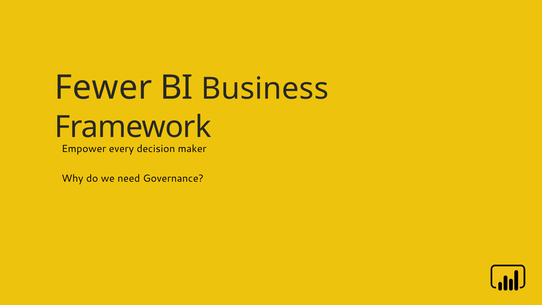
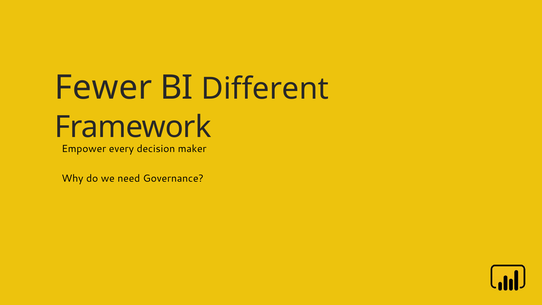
Business: Business -> Different (265, 89)
